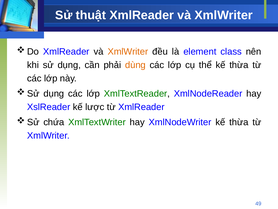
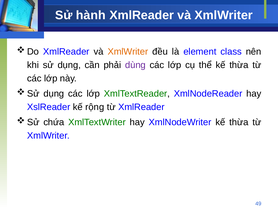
thuật: thuật -> hành (91, 15)
dùng colour: orange -> purple (135, 65)
lược: lược -> rộng (95, 107)
